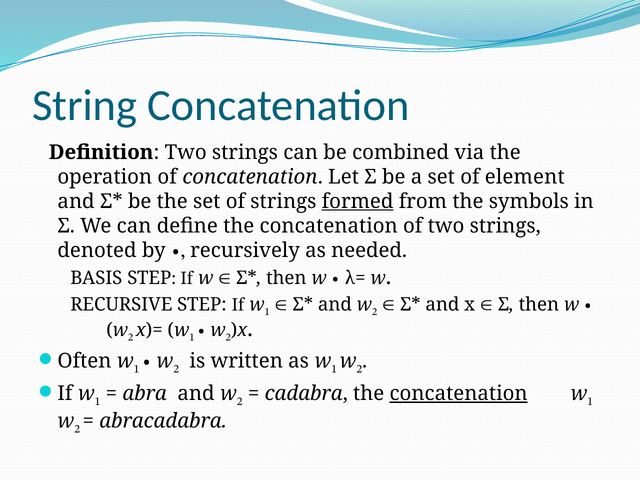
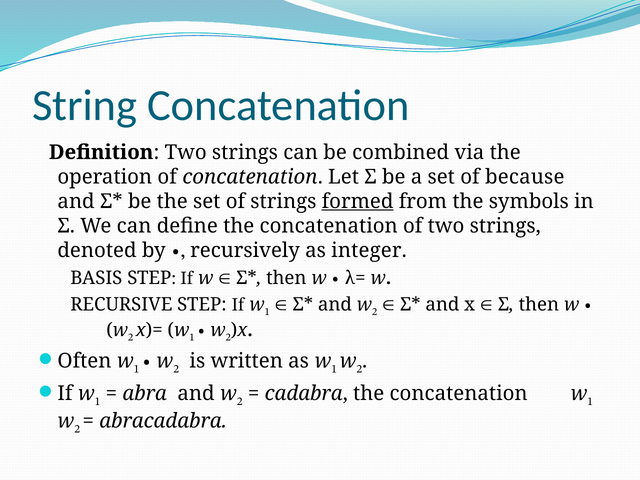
element: element -> because (525, 177)
needed: needed -> integer (369, 250)
concatenation underline: present -> none (459, 393)
